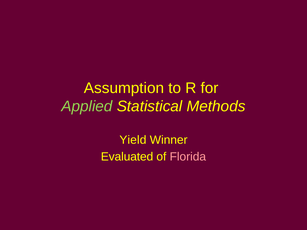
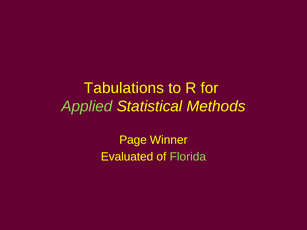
Assumption: Assumption -> Tabulations (124, 88)
Yield: Yield -> Page (133, 140)
Florida colour: pink -> light green (188, 157)
